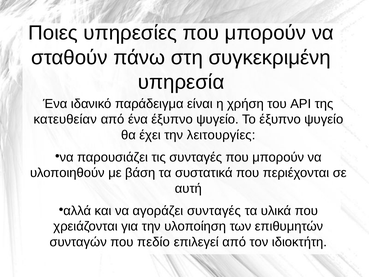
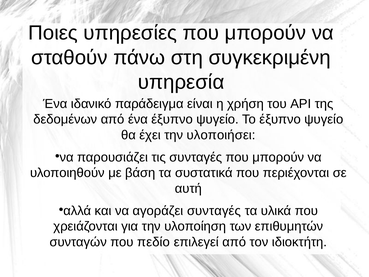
κατευθείαν: κατευθείαν -> δεδομένων (65, 119)
λειτουργίες: λειτουργίες -> υλοποιήσει (221, 135)
